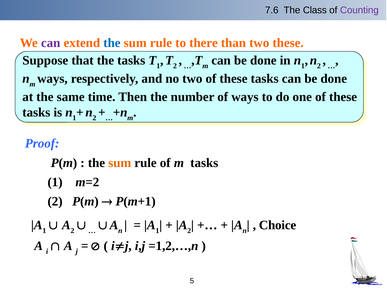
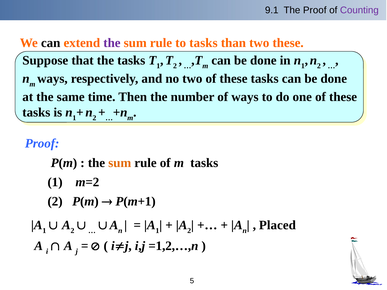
7.6: 7.6 -> 9.1 (272, 10)
The Class: Class -> Proof (315, 10)
can colour: purple -> black (51, 43)
the colour: blue -> purple (112, 43)
to there: there -> tasks (203, 43)
Choice: Choice -> Placed (277, 225)
